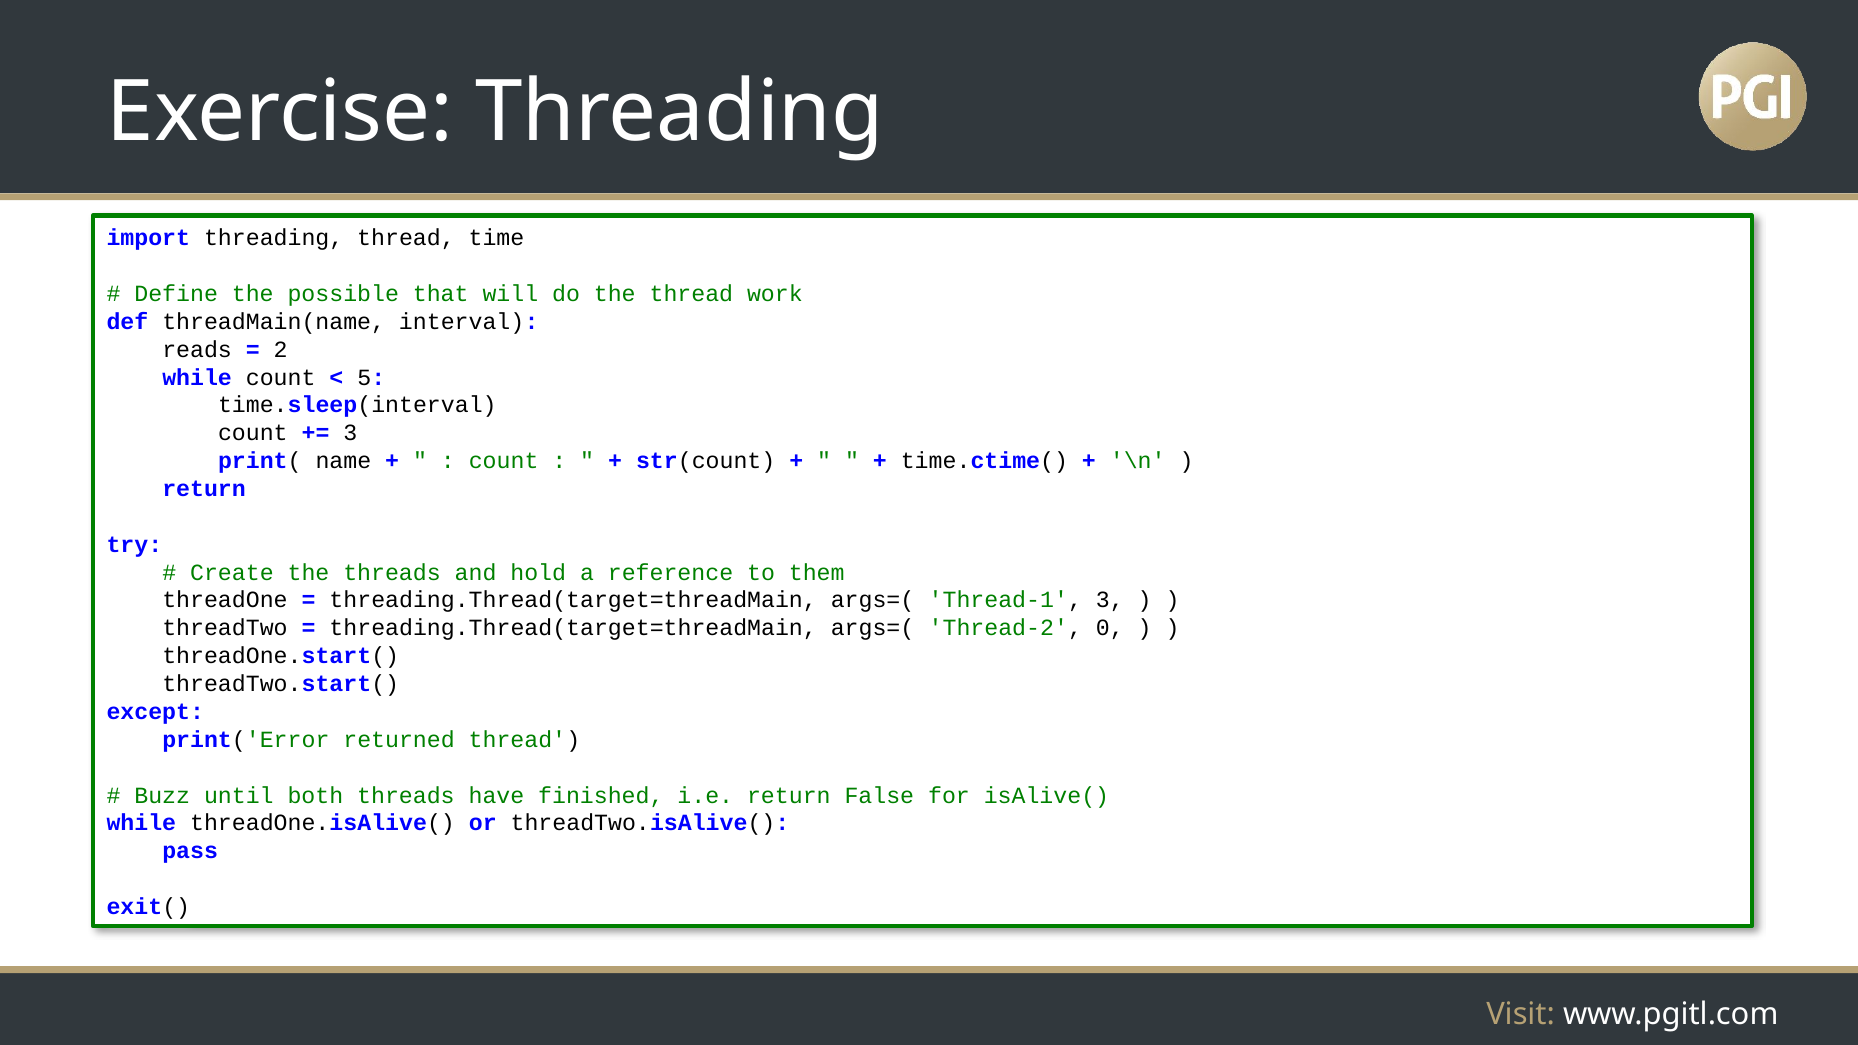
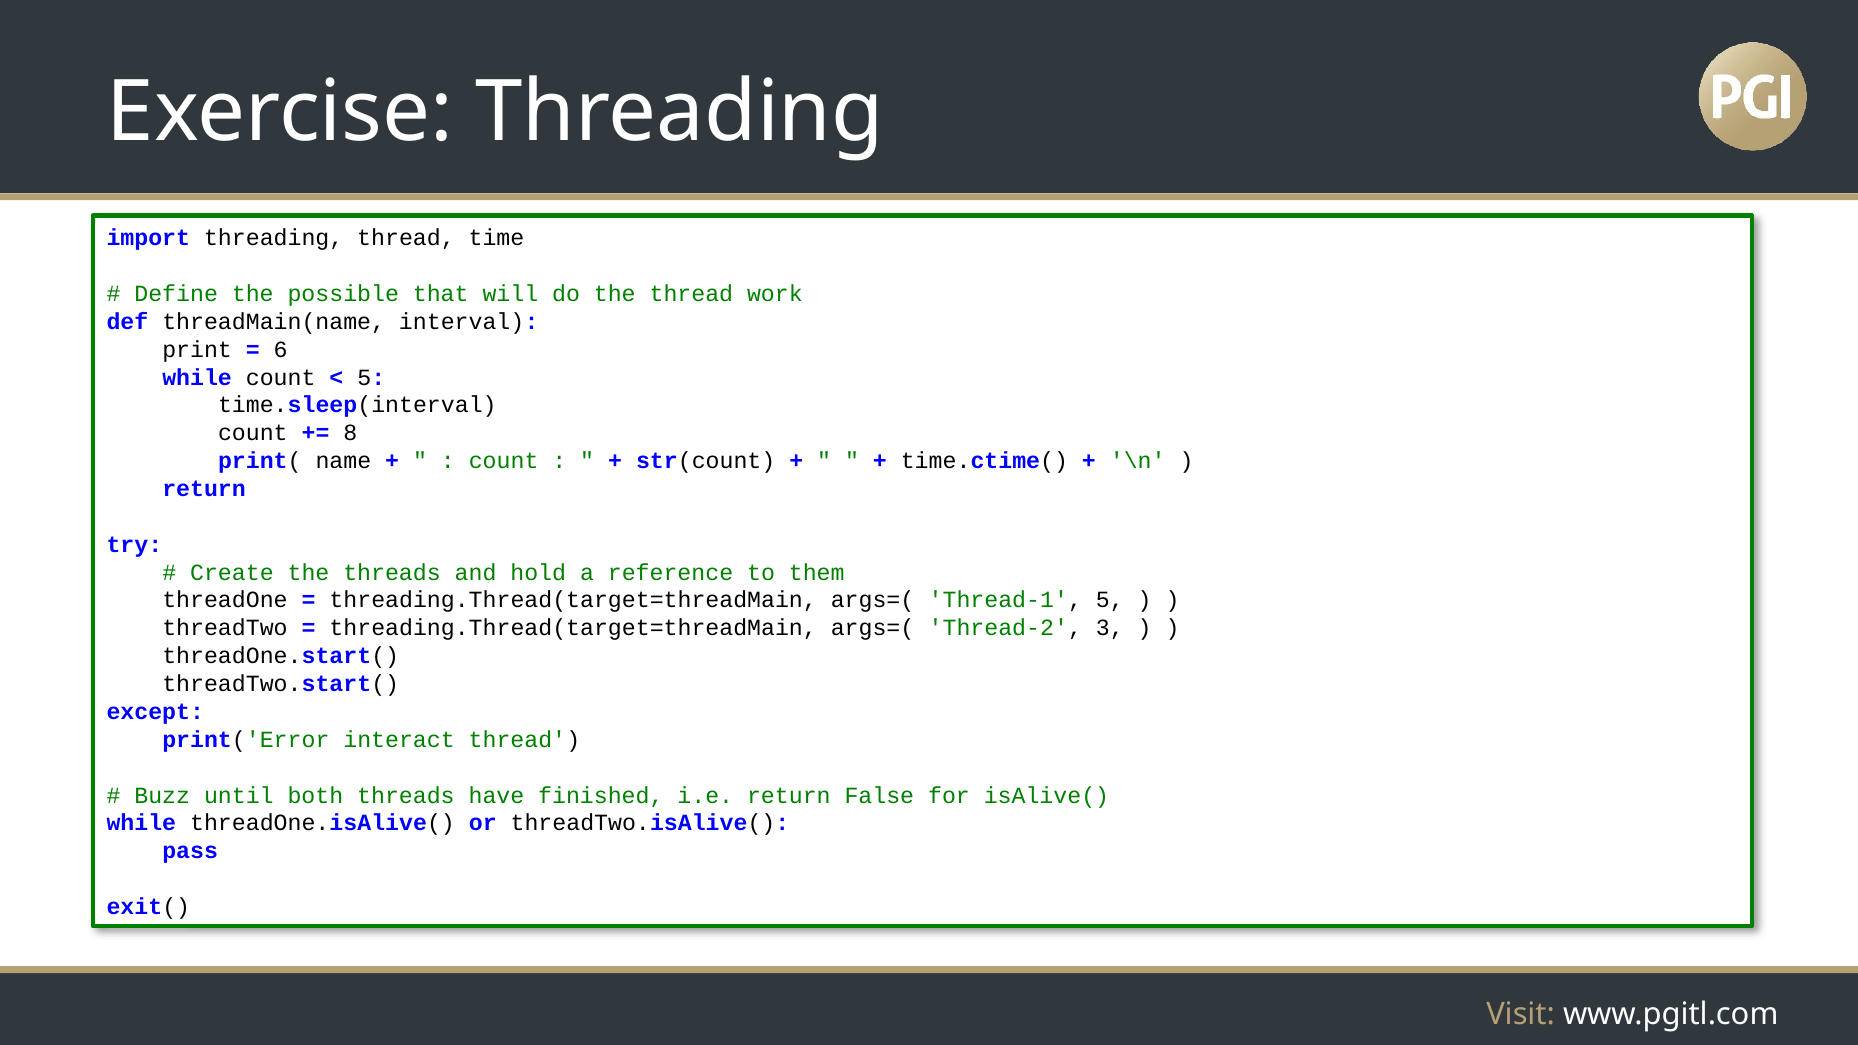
reads: reads -> print (197, 350)
2: 2 -> 6 (281, 350)
3: 3 -> 8 (350, 433)
Thread-1 3: 3 -> 5 (1110, 600)
0: 0 -> 3 (1110, 628)
returned: returned -> interact (399, 740)
